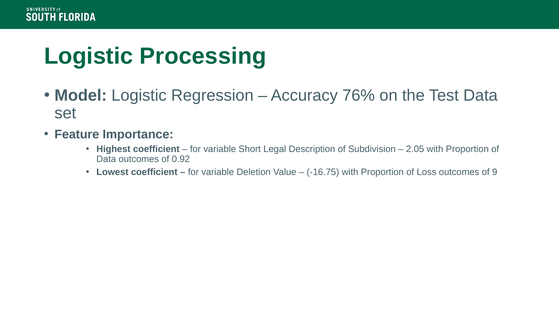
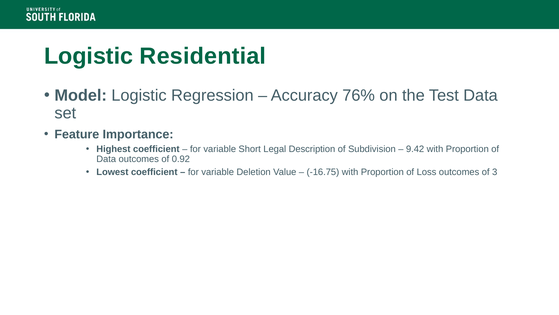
Processing: Processing -> Residential (203, 56)
2.05: 2.05 -> 9.42 (415, 149)
9: 9 -> 3 (495, 172)
